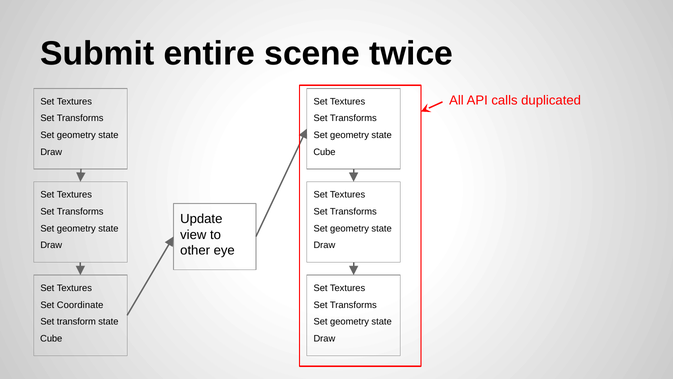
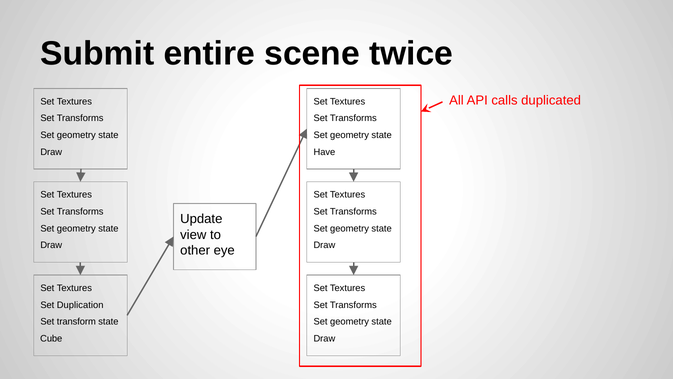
Cube: Cube -> Have (324, 152)
Coordinate: Coordinate -> Duplication (80, 305)
